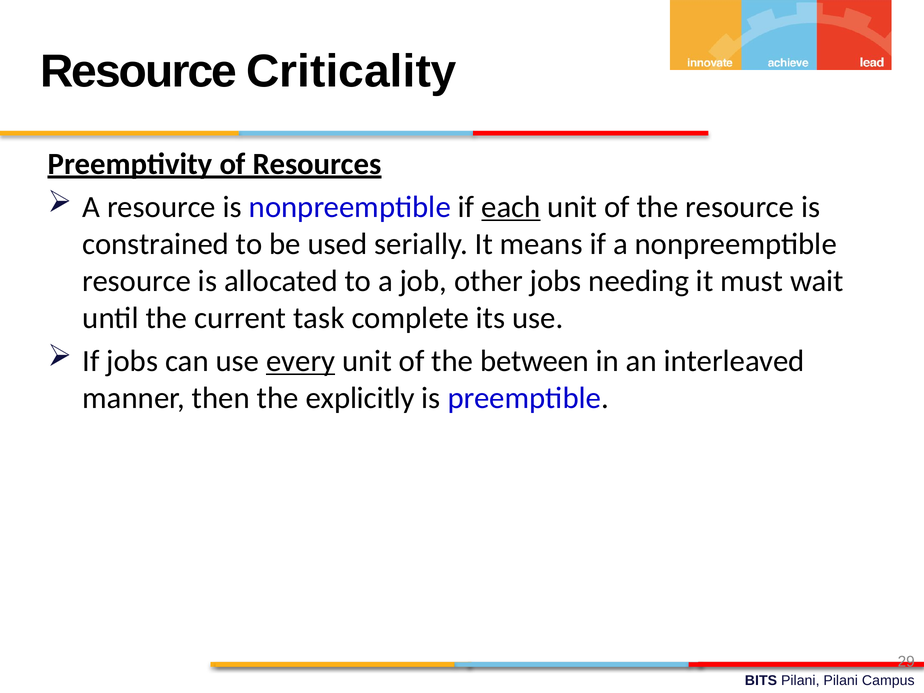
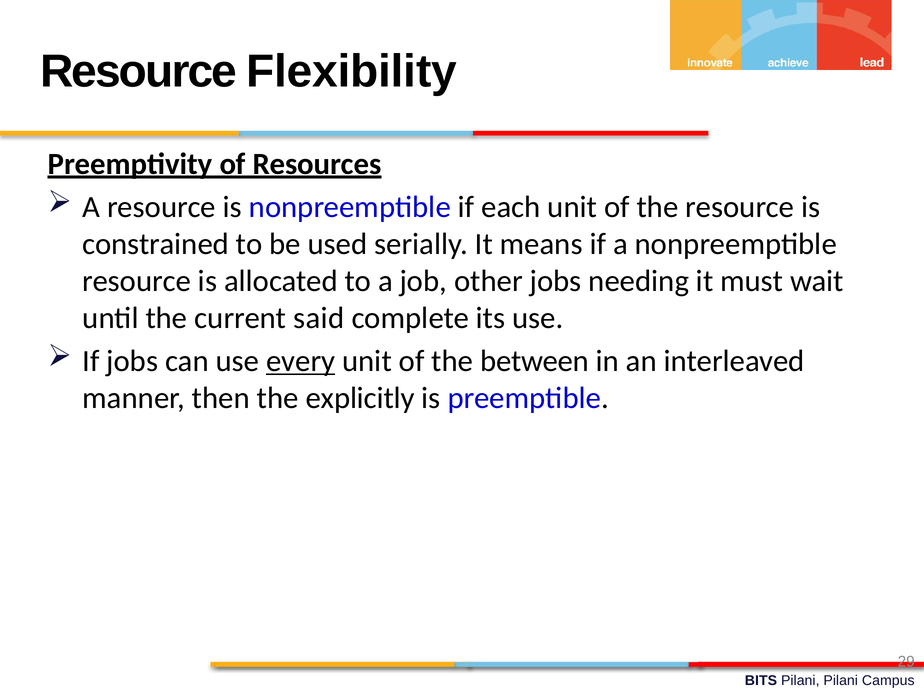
Criticality: Criticality -> Flexibility (351, 72)
each underline: present -> none (511, 207)
task: task -> said (319, 318)
